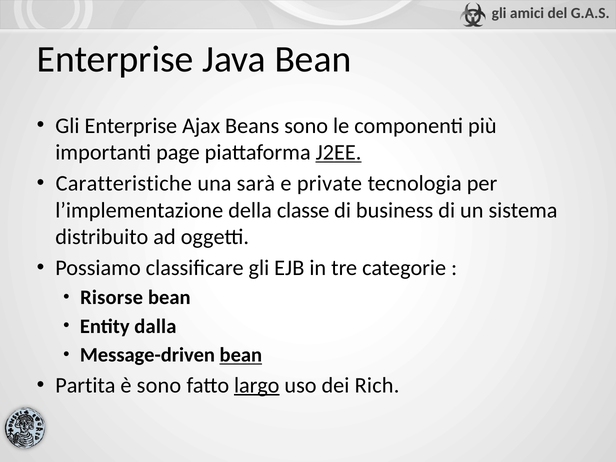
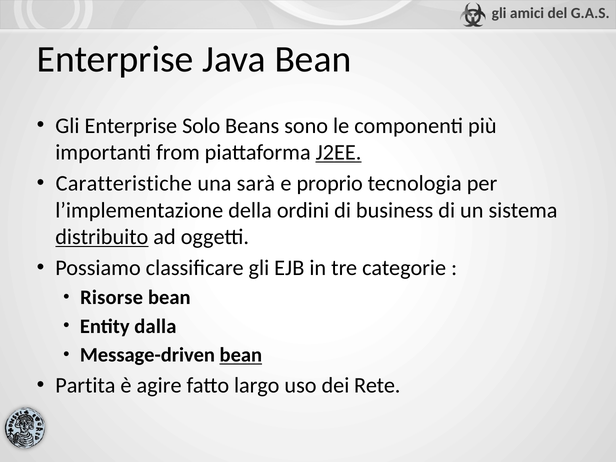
Ajax: Ajax -> Solo (201, 126)
page: page -> from (178, 152)
private: private -> proprio (330, 184)
classe: classe -> ordini (303, 210)
distribuito underline: none -> present (102, 237)
è sono: sono -> agire (159, 385)
largo underline: present -> none (257, 385)
Rich: Rich -> Rete (377, 385)
